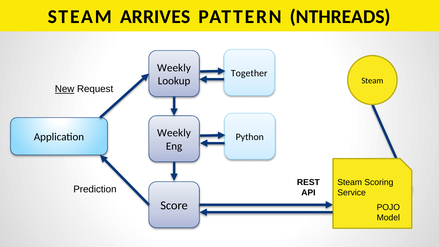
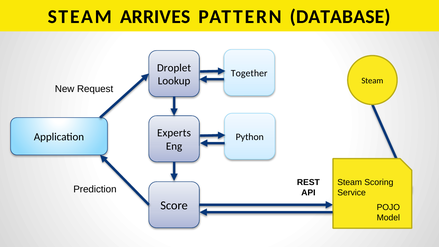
NTHREADS: NTHREADS -> DATABASE (340, 17)
Weekly: Weekly -> Droplet (174, 68)
New underline: present -> none (65, 89)
Weekly: Weekly -> Experts (174, 133)
